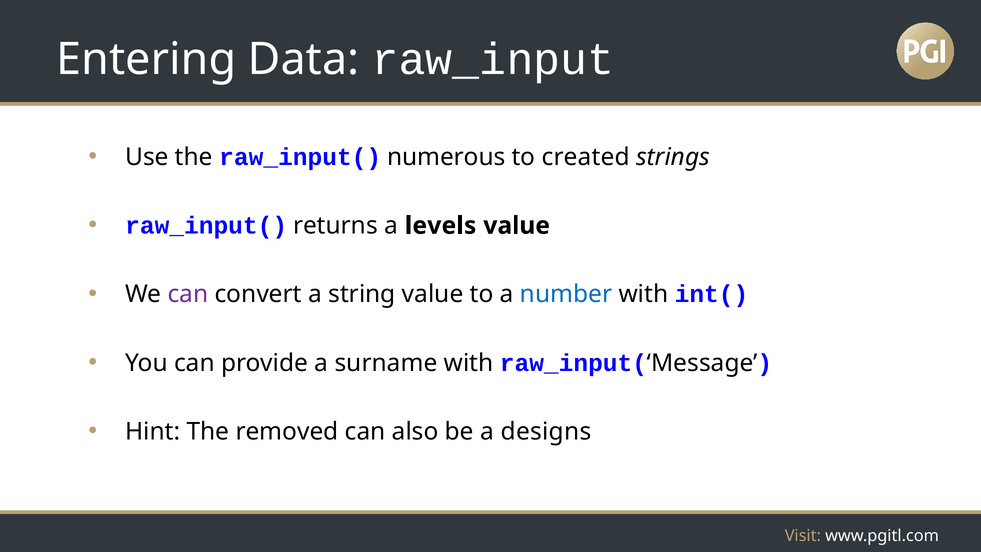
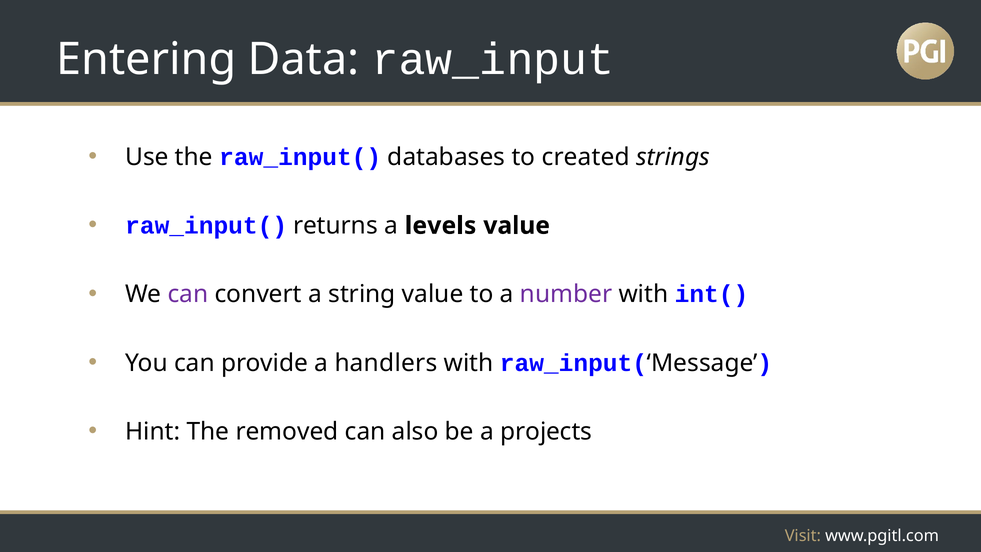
numerous: numerous -> databases (446, 157)
number colour: blue -> purple (566, 294)
surname: surname -> handlers (386, 363)
designs: designs -> projects (546, 432)
